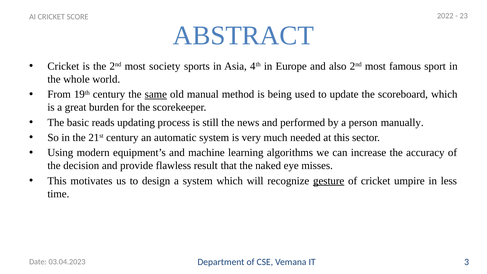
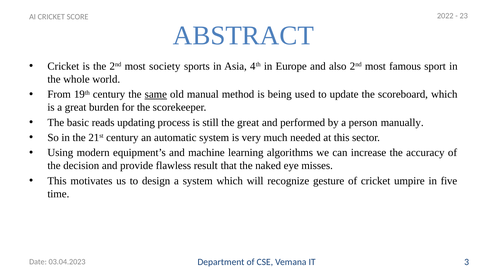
the news: news -> great (248, 122)
gesture underline: present -> none (329, 181)
less: less -> five (449, 181)
